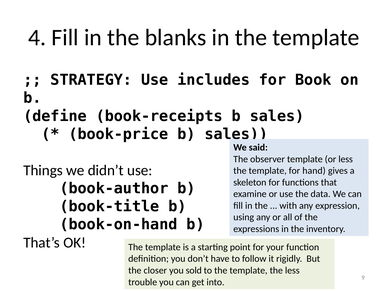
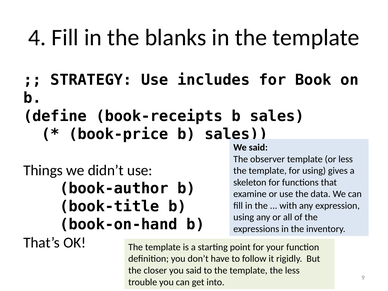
for hand: hand -> using (314, 171)
you sold: sold -> said (194, 270)
